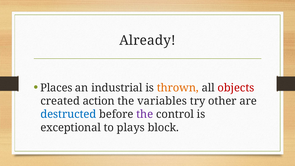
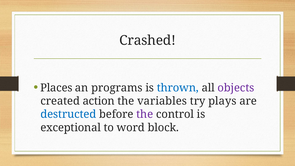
Already: Already -> Crashed (148, 40)
industrial: industrial -> programs (117, 88)
thrown colour: orange -> blue (178, 88)
objects colour: red -> purple (236, 88)
other: other -> plays (222, 101)
plays: plays -> word (131, 128)
